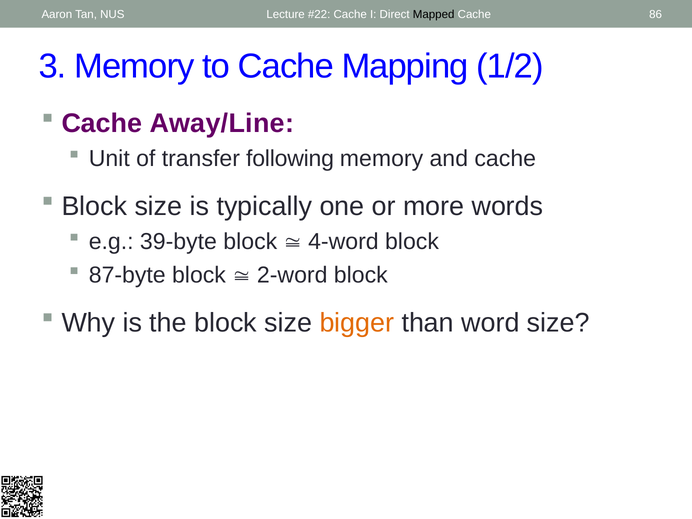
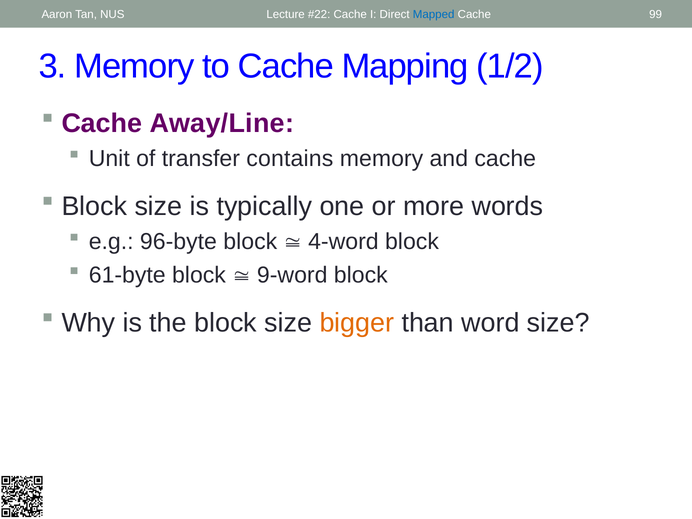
Mapped colour: black -> blue (434, 15)
86: 86 -> 99 (656, 15)
following: following -> contains (290, 159)
39-byte: 39-byte -> 96-byte (178, 242)
87-byte: 87-byte -> 61-byte (127, 275)
2-word: 2-word -> 9-word (292, 275)
